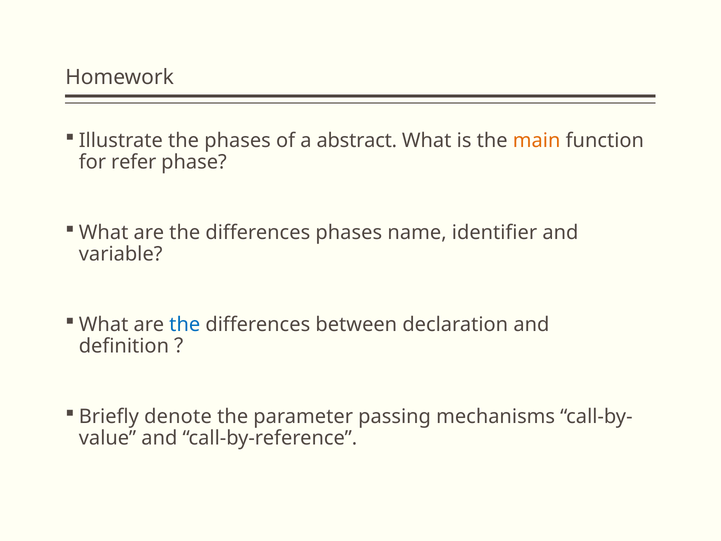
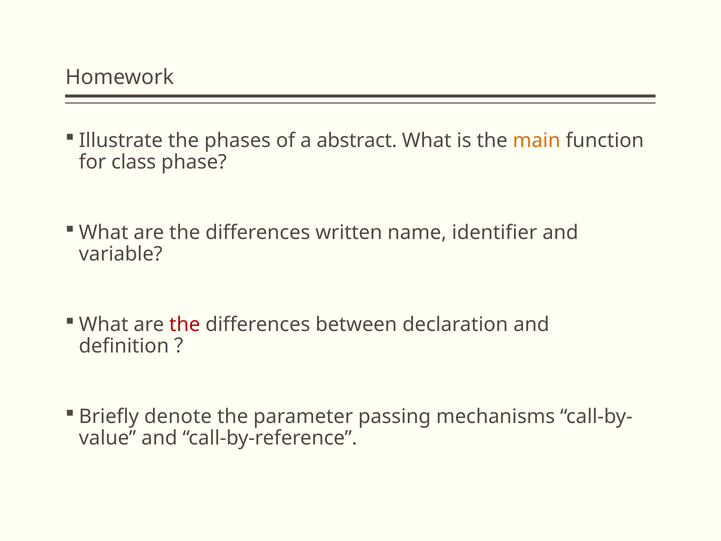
refer: refer -> class (134, 162)
differences phases: phases -> written (349, 232)
the colour: blue -> red (185, 324)
